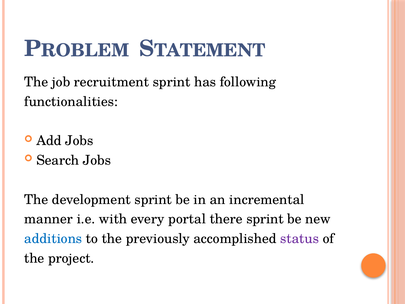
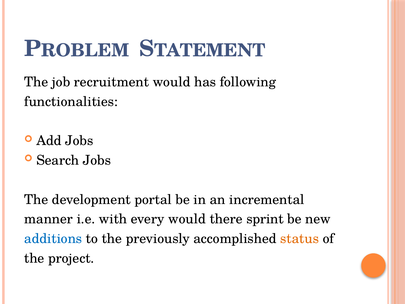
recruitment sprint: sprint -> would (172, 82)
development sprint: sprint -> portal (153, 199)
every portal: portal -> would (187, 219)
status colour: purple -> orange (300, 239)
